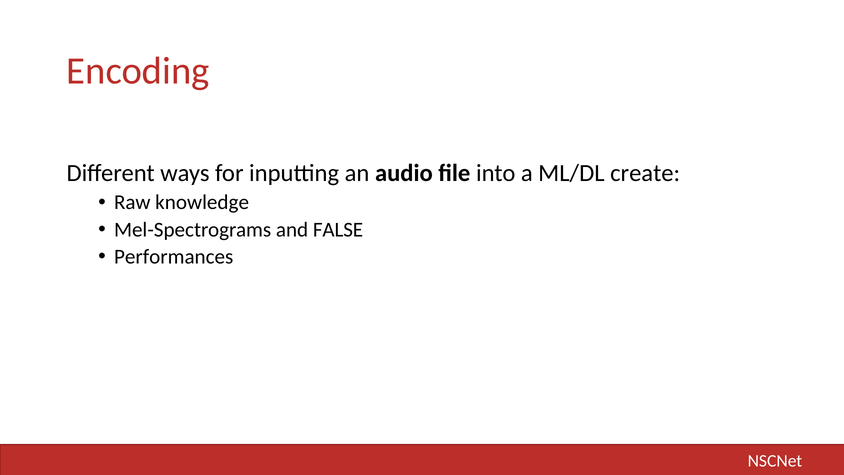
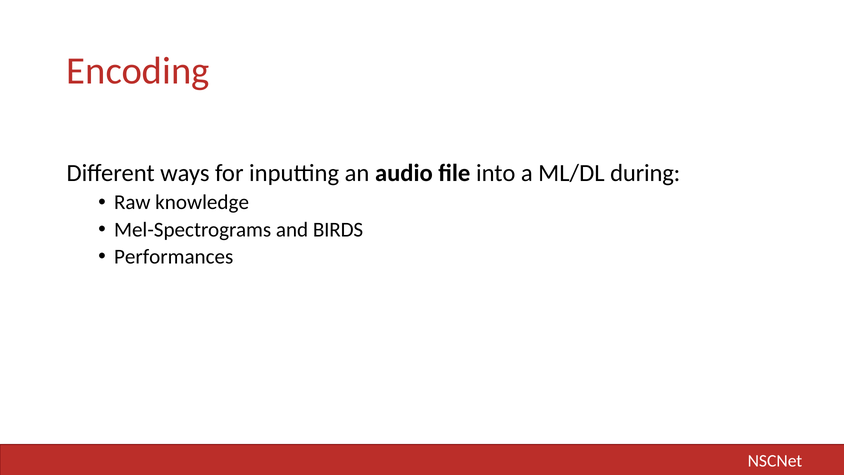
create: create -> during (645, 173)
FALSE: FALSE -> BIRDS (338, 229)
